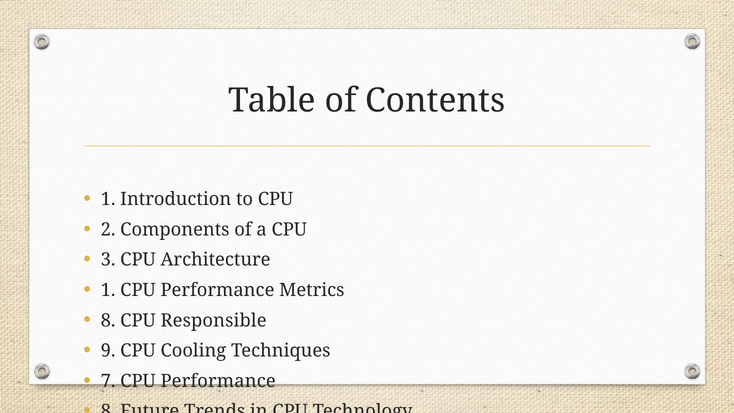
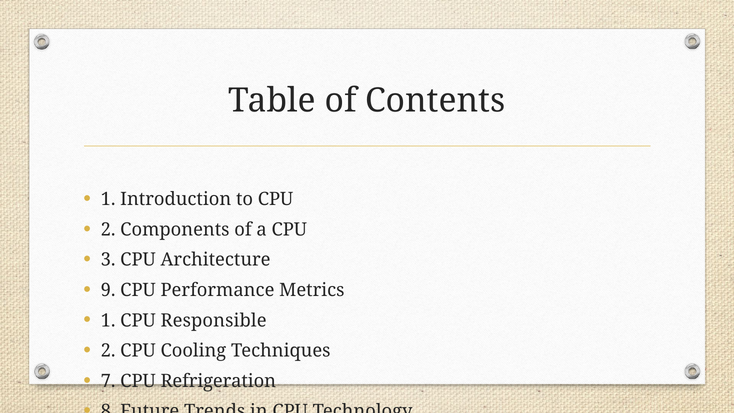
1: 1 -> 9 (108, 290)
8: 8 -> 1 (108, 320)
9: 9 -> 2 (108, 351)
7 CPU Performance: Performance -> Refrigeration (218, 381)
